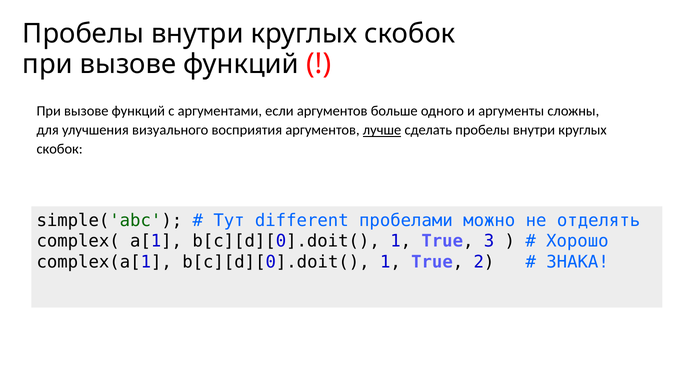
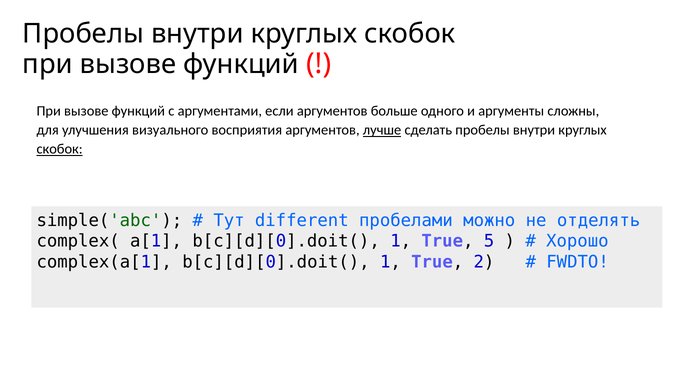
скобок underline: none -> present (60, 149)
3: 3 -> 5 (489, 241)
ЗНАКА: ЗНАКА -> FWDTO (578, 262)
